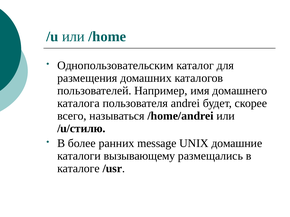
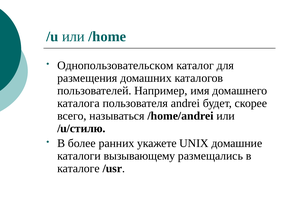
Однопользовательским: Однопользовательским -> Однопользовательском (115, 66)
message: message -> укажете (157, 144)
